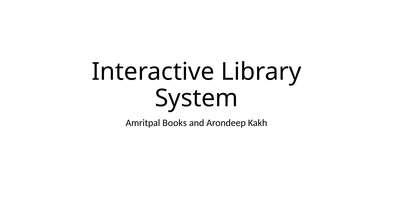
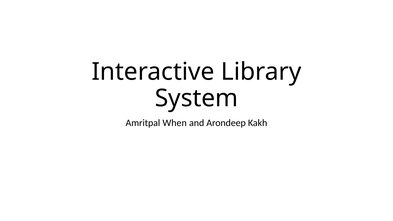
Books: Books -> When (175, 123)
